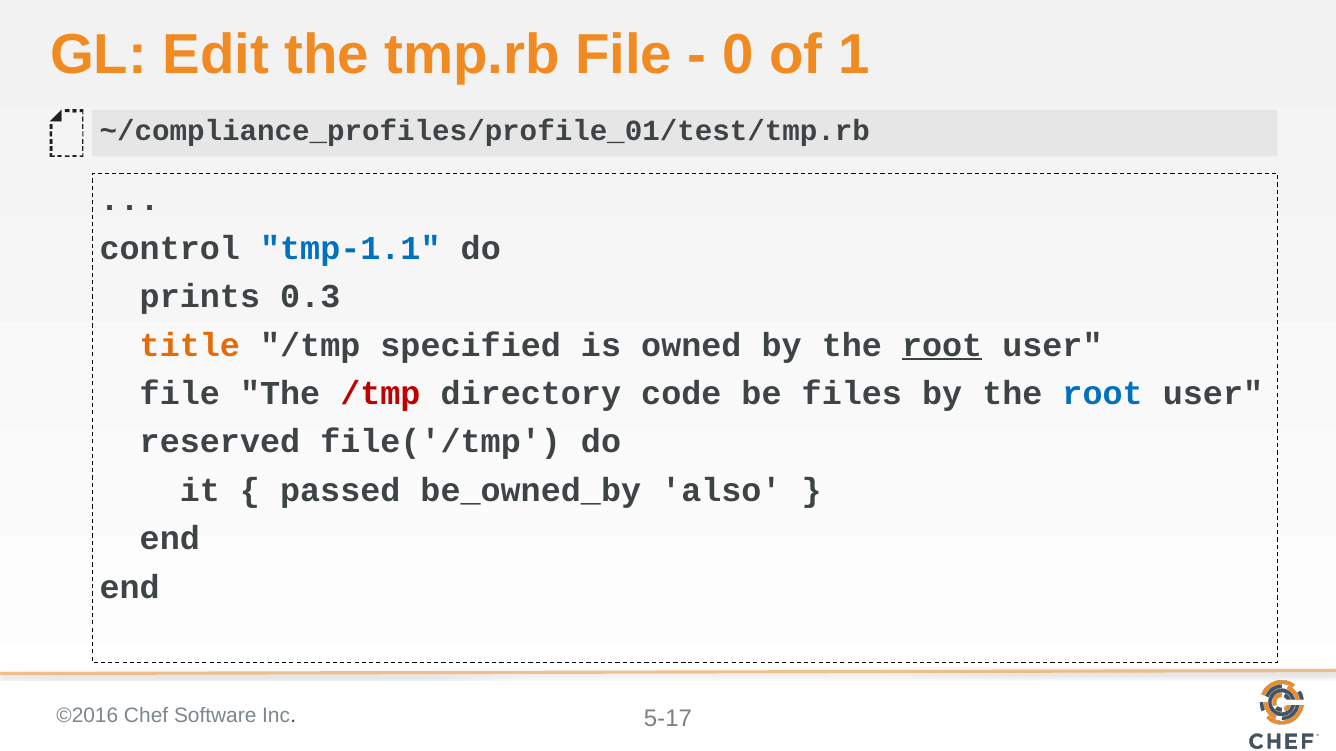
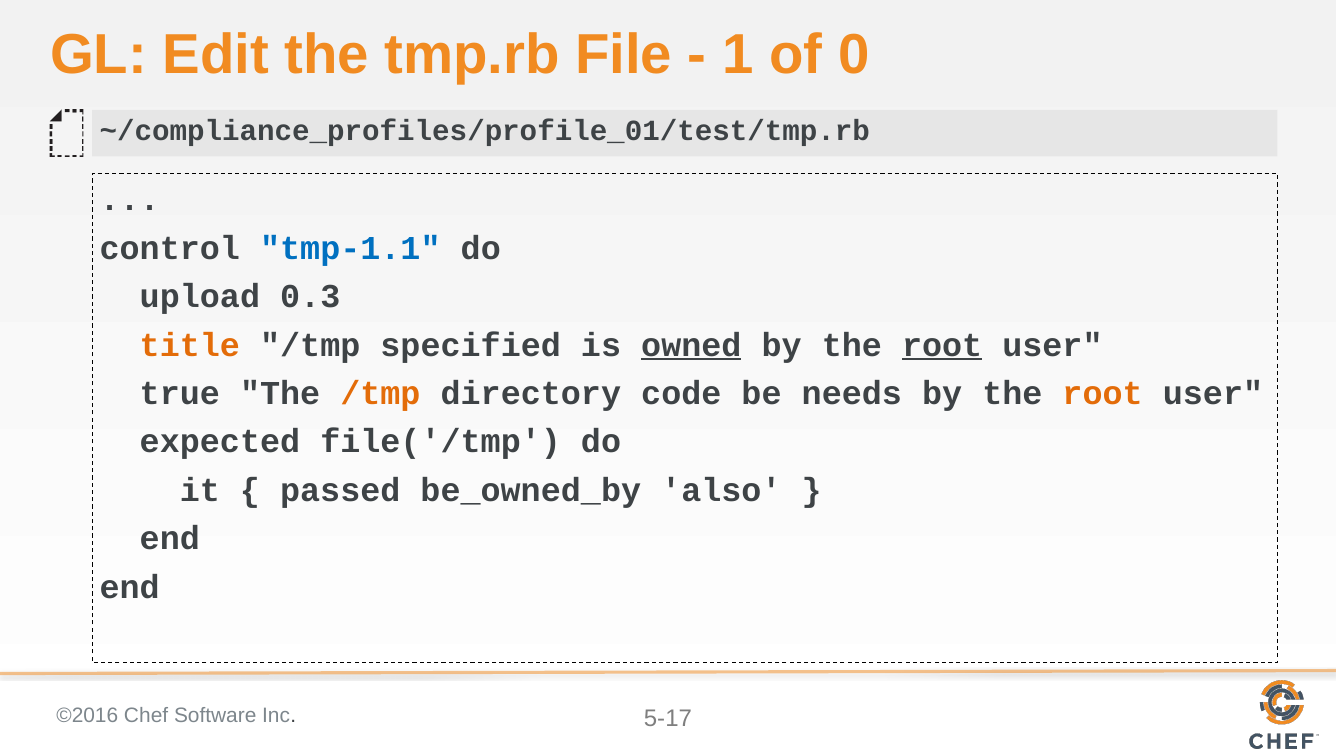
0: 0 -> 1 (738, 55)
1: 1 -> 0 (854, 55)
prints: prints -> upload (200, 297)
owned underline: none -> present (691, 345)
file: file -> true (180, 394)
/tmp colour: red -> orange (380, 394)
files: files -> needs (852, 394)
root colour: blue -> orange (1103, 394)
reserved: reserved -> expected (220, 442)
